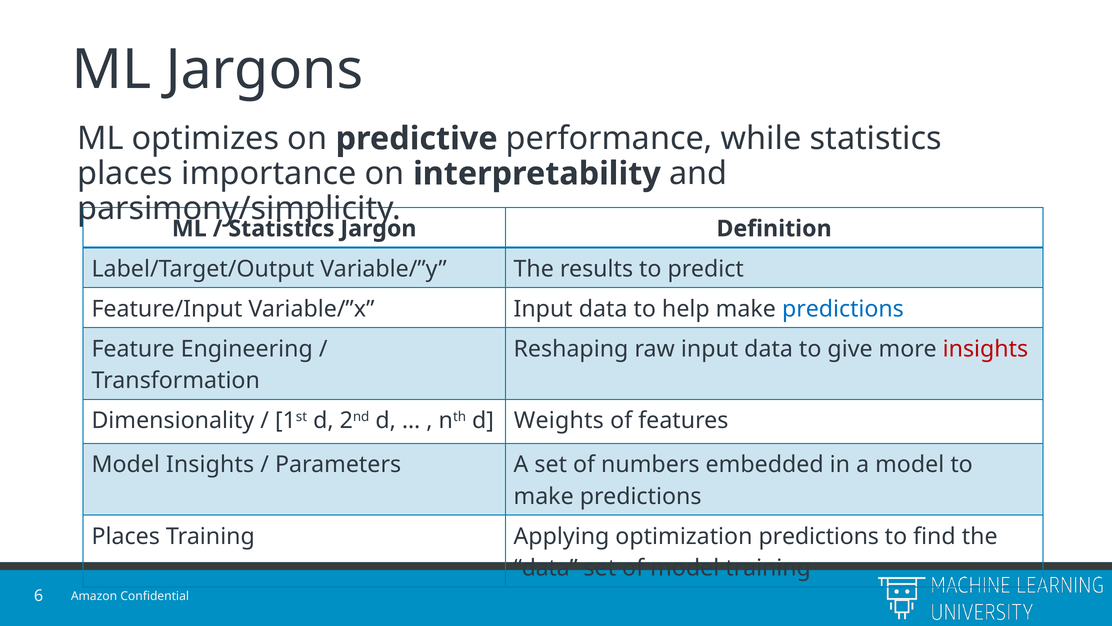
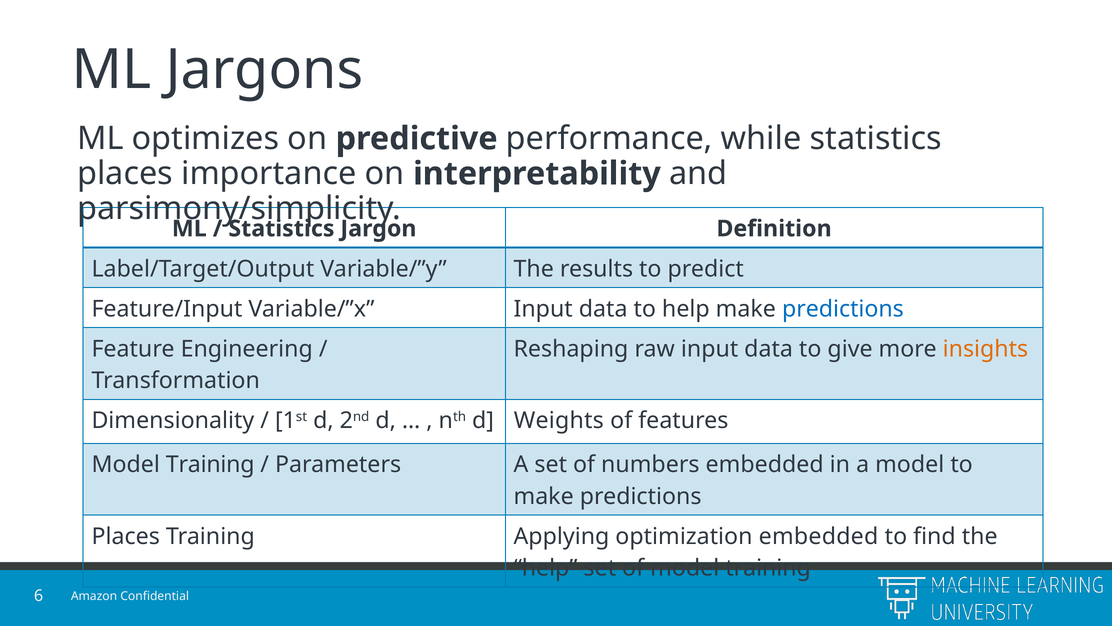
insights colour: red -> orange (985, 349)
Insights: Insights -> Training (210, 464)
optimization predictions: predictions -> embedded (819, 536)
data: data -> help (546, 568)
